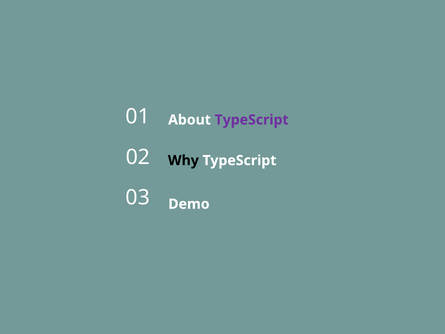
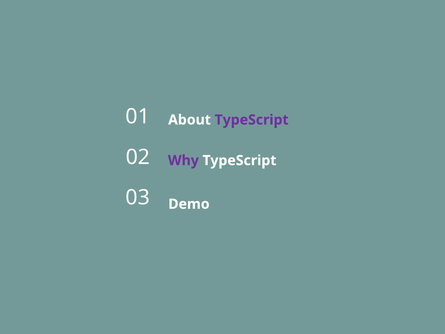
Why colour: black -> purple (183, 160)
